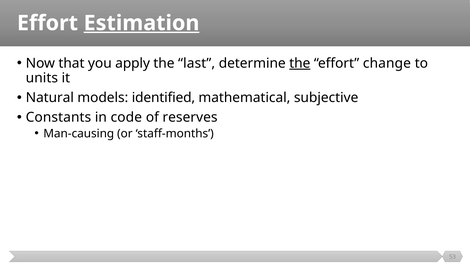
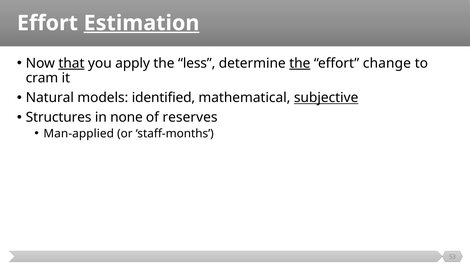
that underline: none -> present (71, 63)
last: last -> less (197, 63)
units: units -> cram (42, 78)
subjective underline: none -> present (326, 98)
Constants: Constants -> Structures (59, 118)
code: code -> none (126, 118)
Man-causing: Man-causing -> Man-applied (79, 134)
